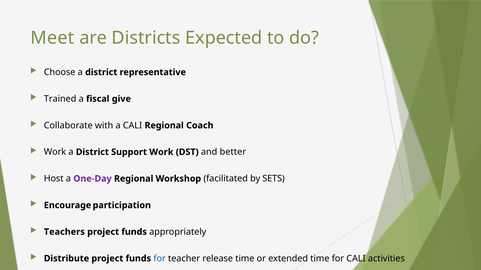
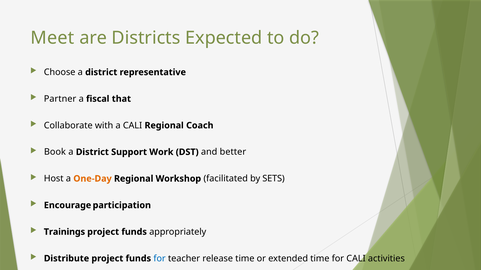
Trained: Trained -> Partner (60, 99)
give: give -> that (121, 99)
Work: Work -> Book (55, 152)
One-Day colour: purple -> orange (93, 179)
Teachers: Teachers -> Trainings (64, 232)
